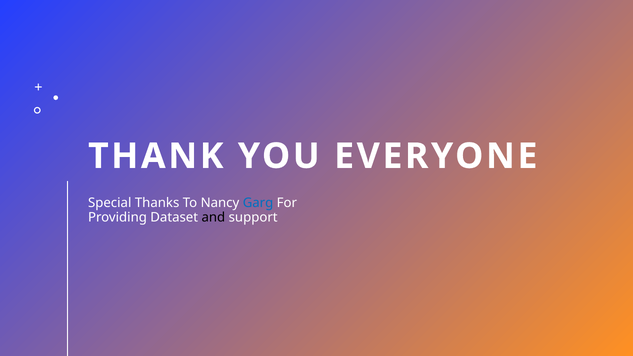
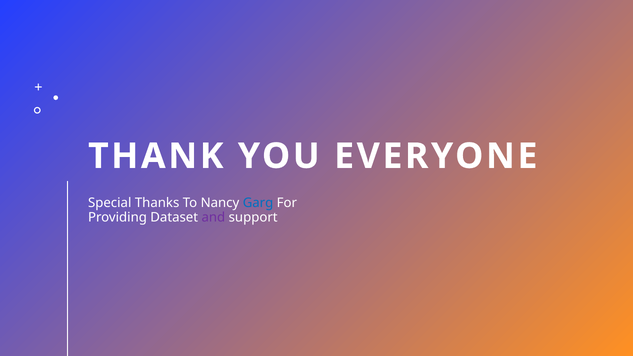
and colour: black -> purple (213, 217)
